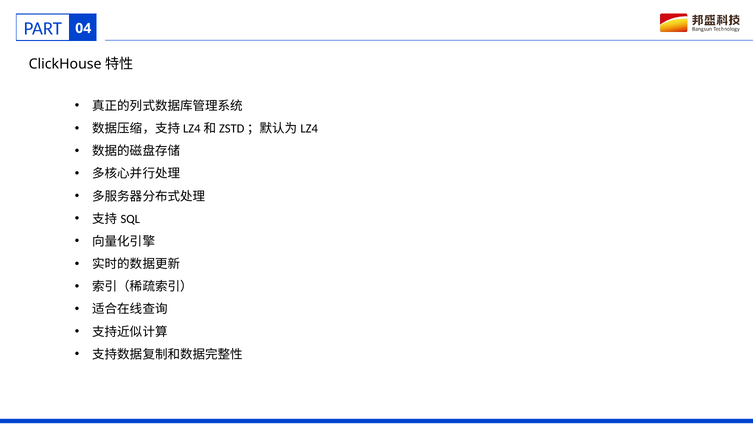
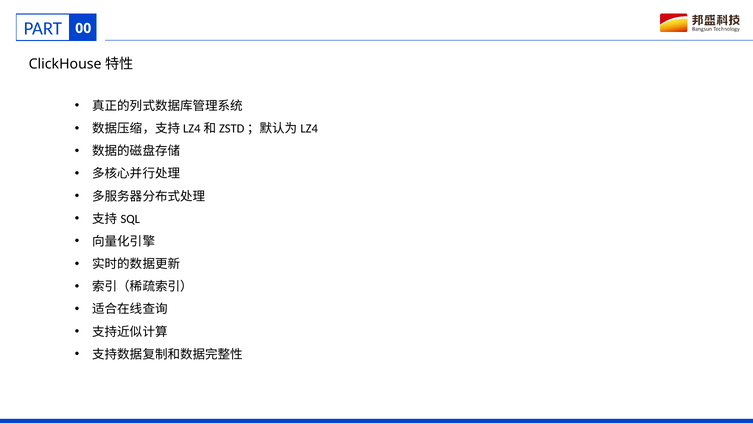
04: 04 -> 00 (83, 28)
